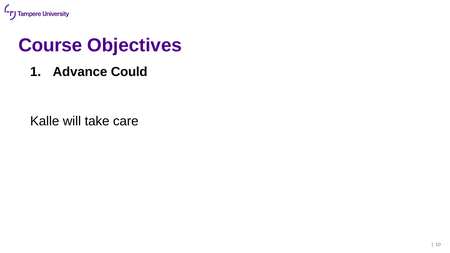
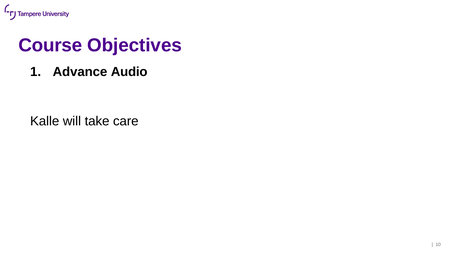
Could: Could -> Audio (129, 72)
